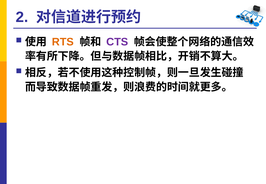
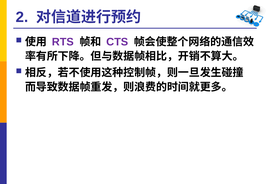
RTS colour: orange -> purple (63, 42)
